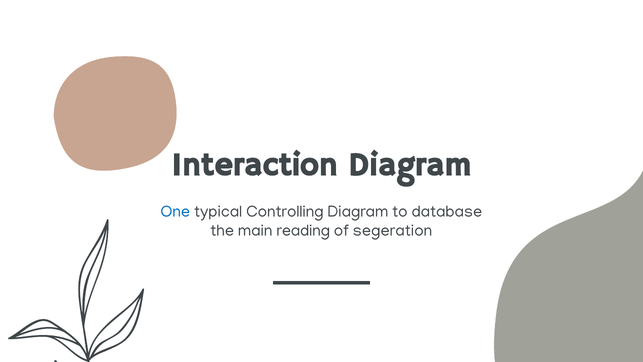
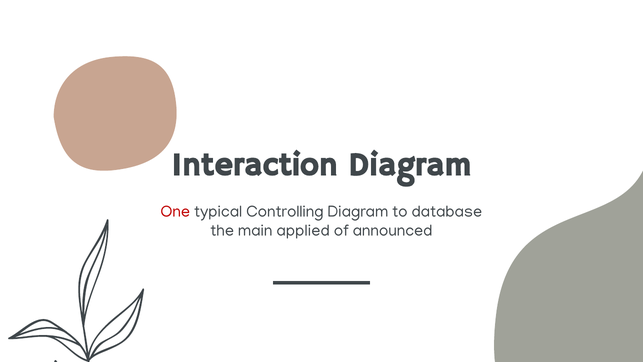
One colour: blue -> red (175, 211)
reading: reading -> applied (303, 230)
segeration: segeration -> announced (393, 230)
